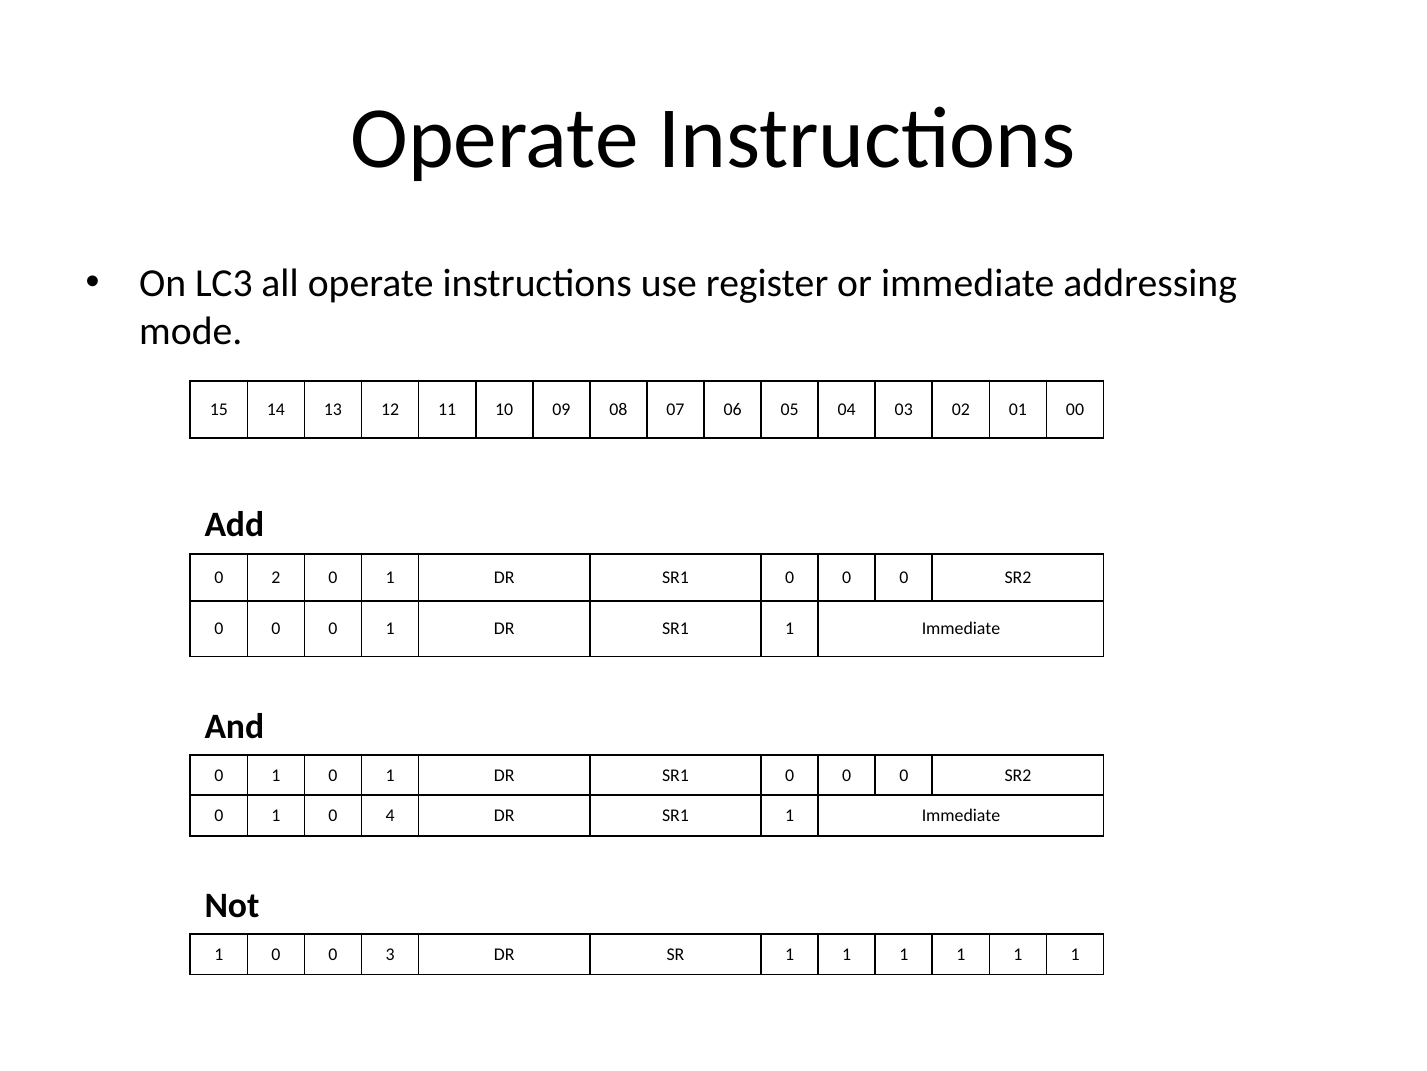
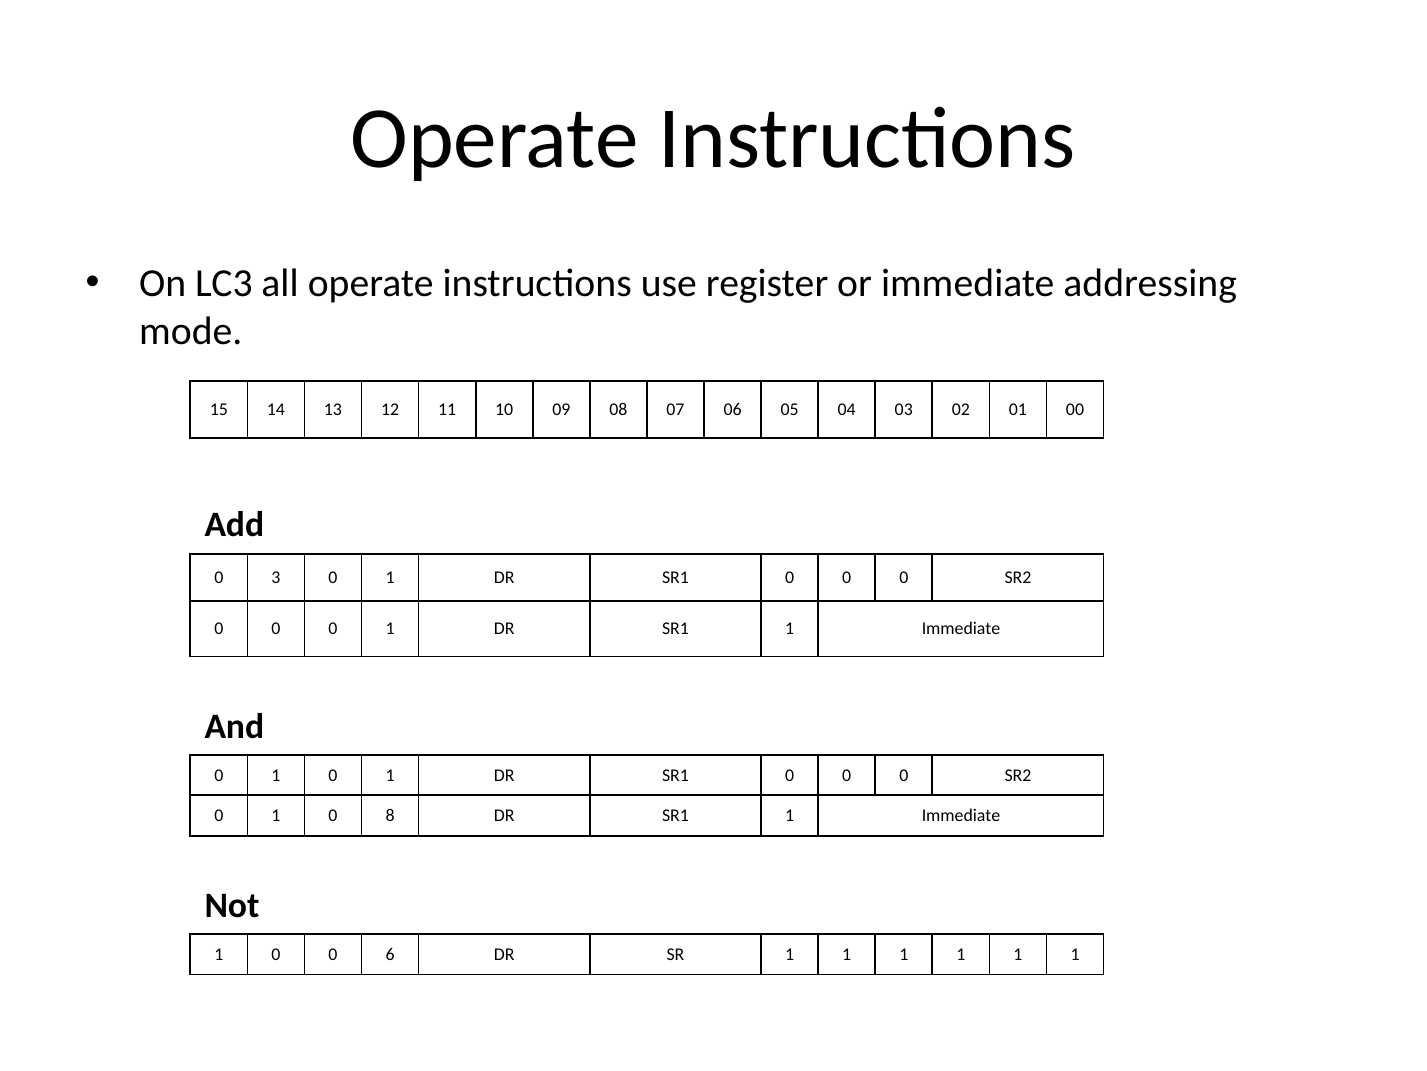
2: 2 -> 3 (276, 577)
4: 4 -> 8 (390, 815)
3: 3 -> 6 (390, 954)
